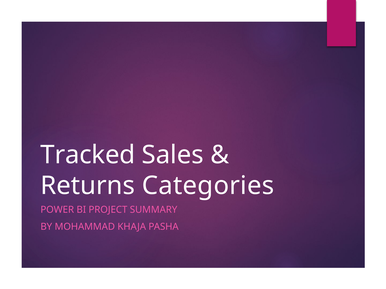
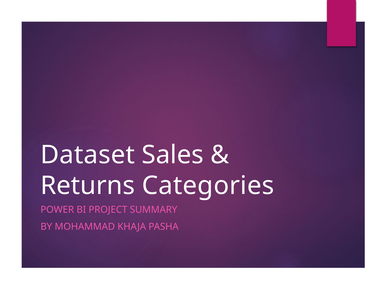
Tracked: Tracked -> Dataset (88, 155)
